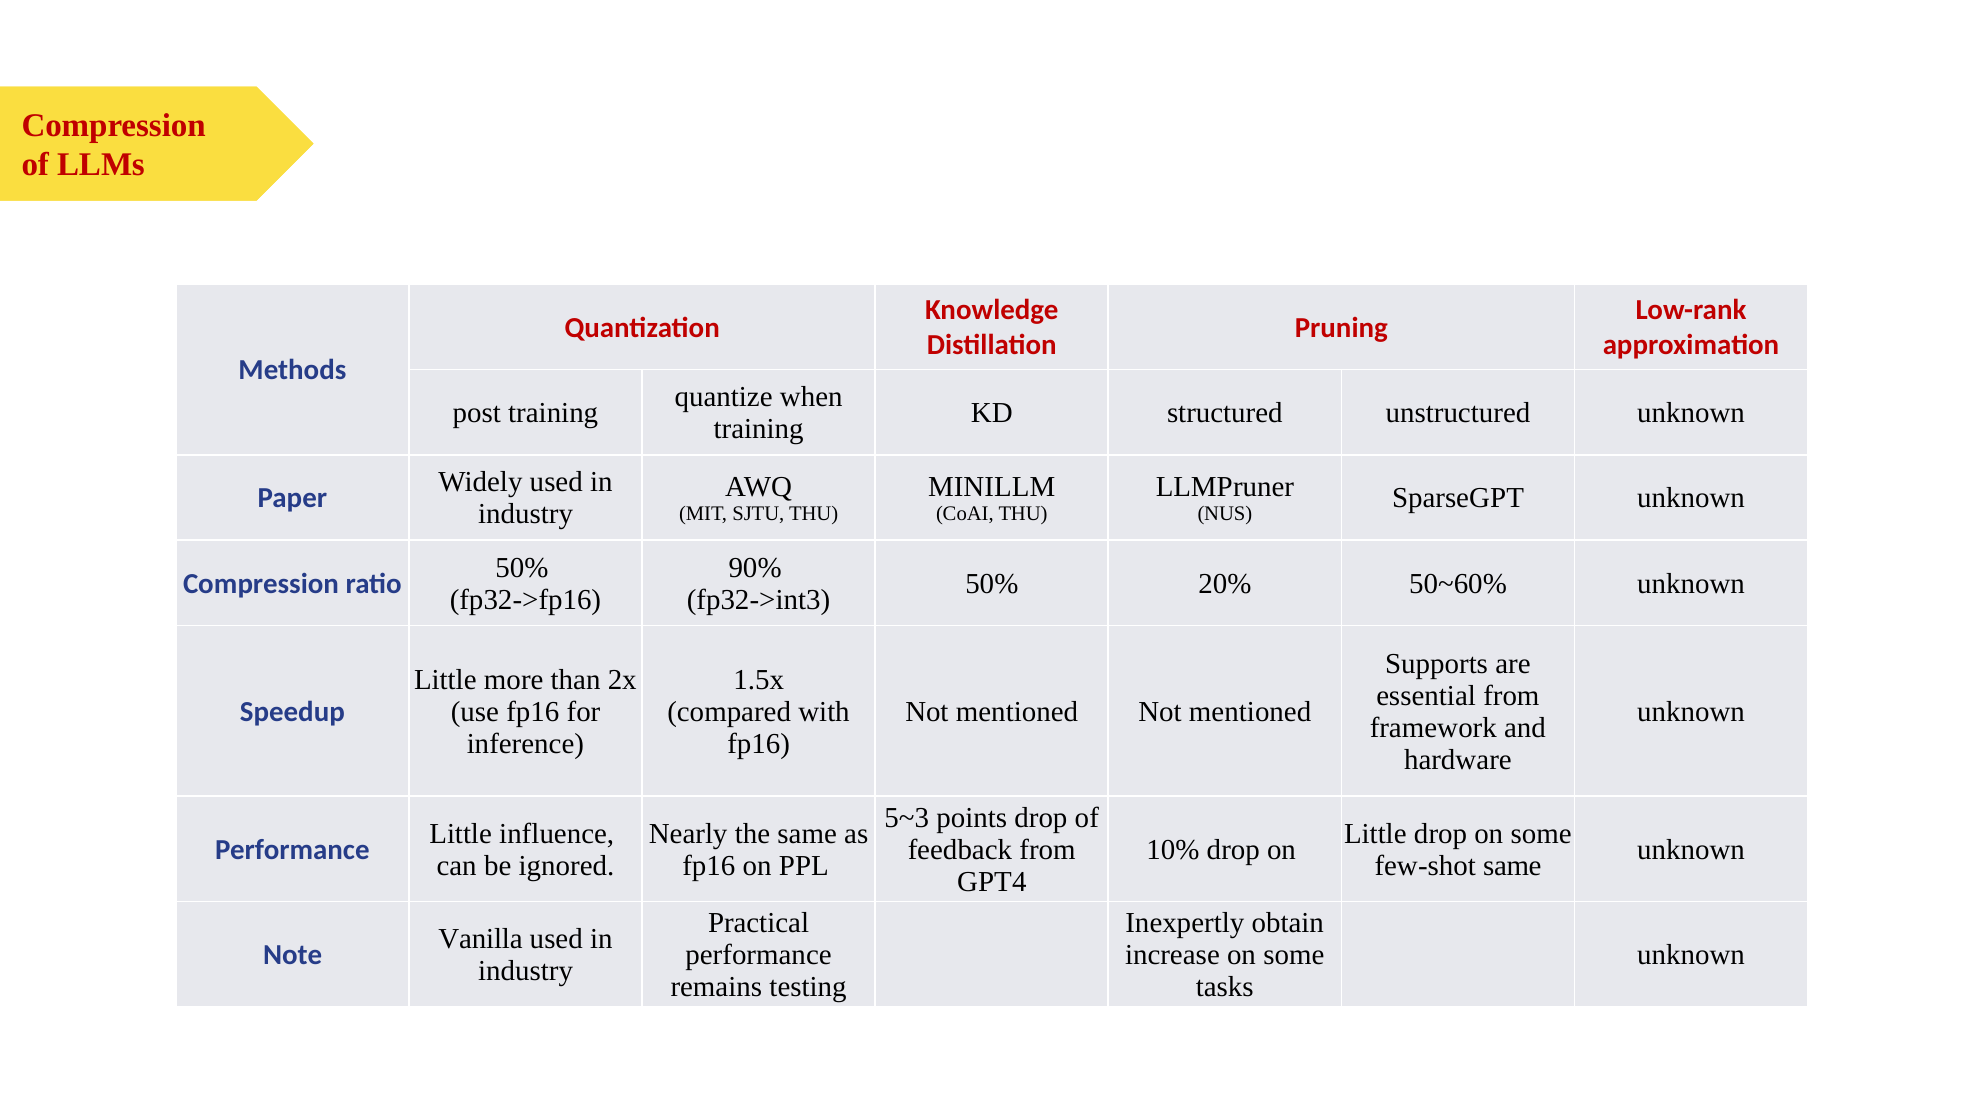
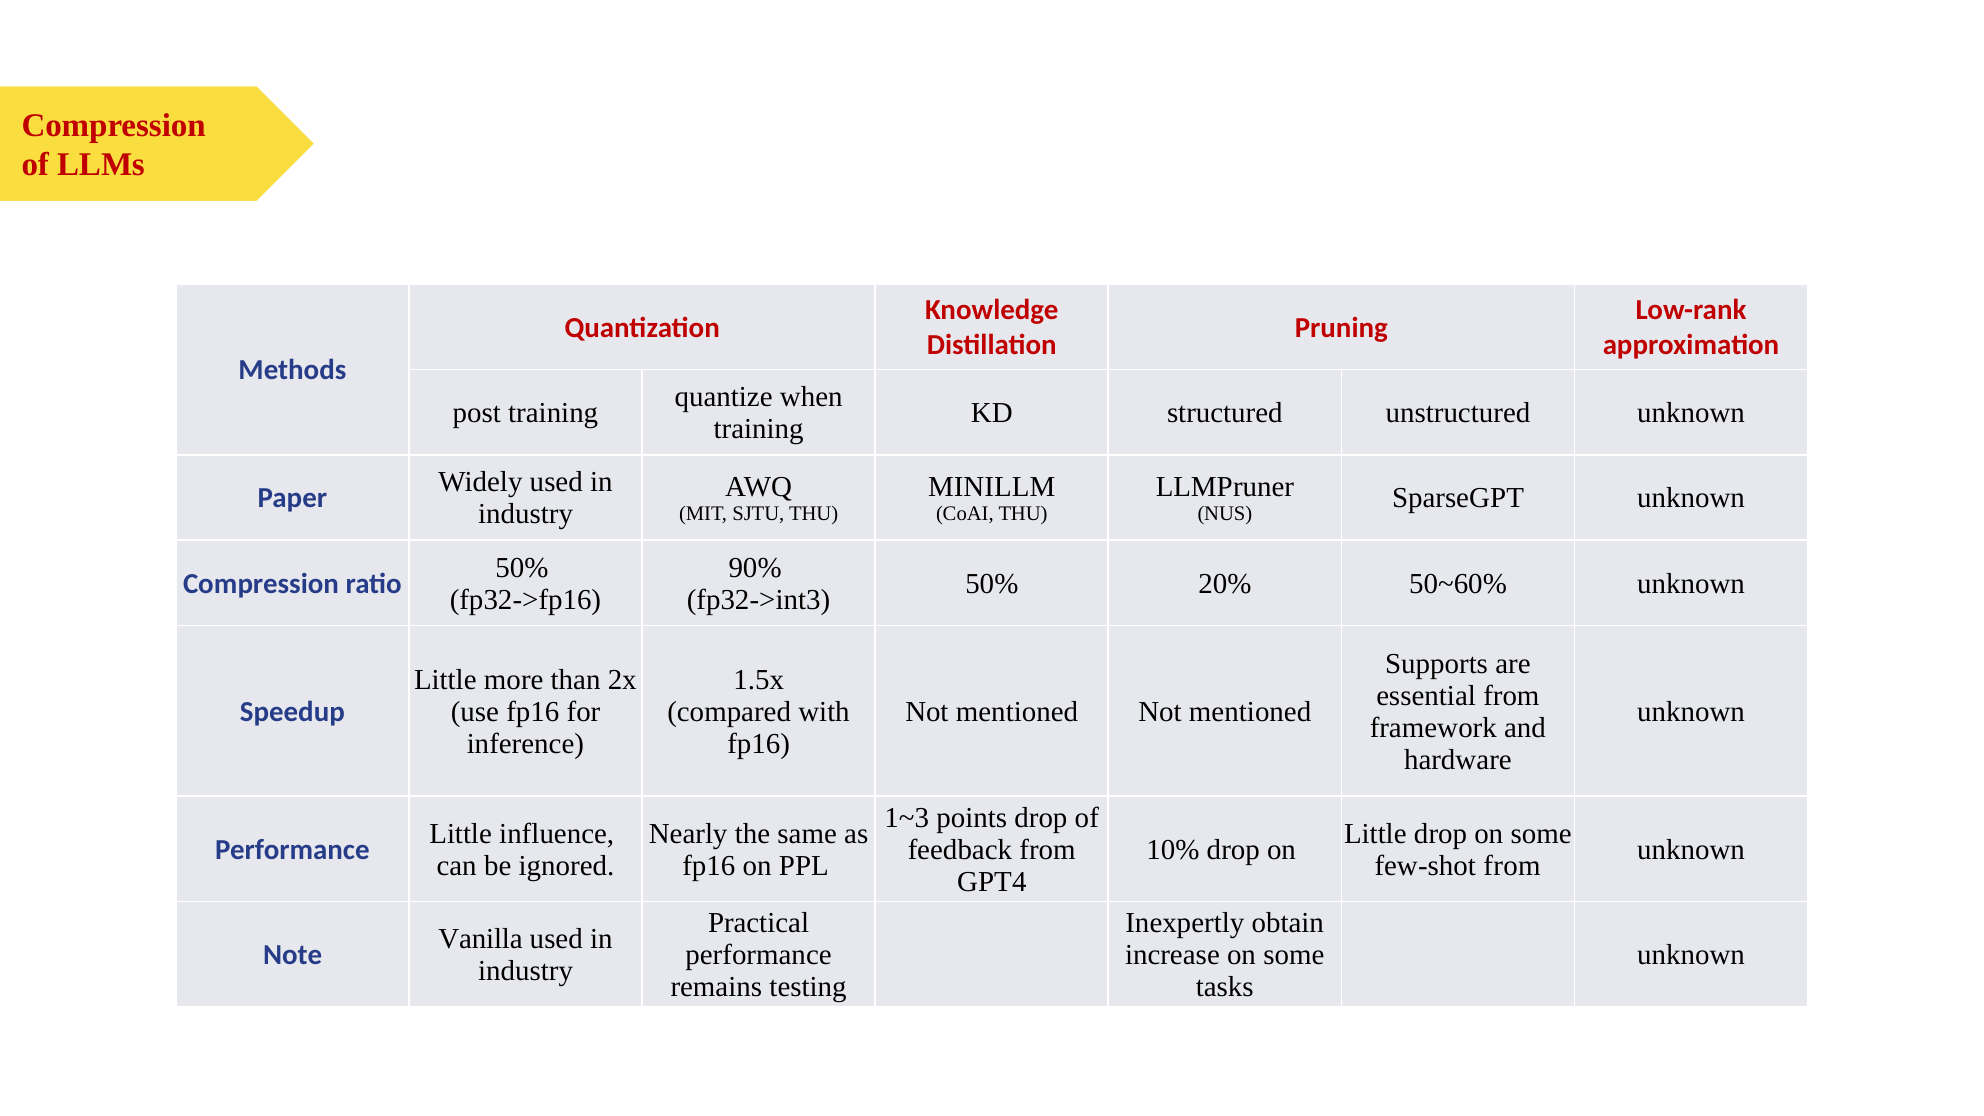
5~3: 5~3 -> 1~3 (907, 818)
few-shot same: same -> from (1512, 866)
